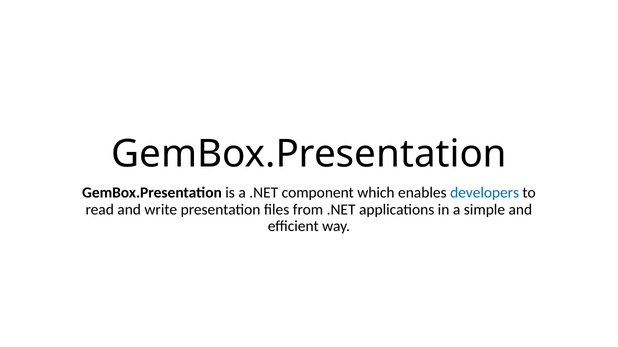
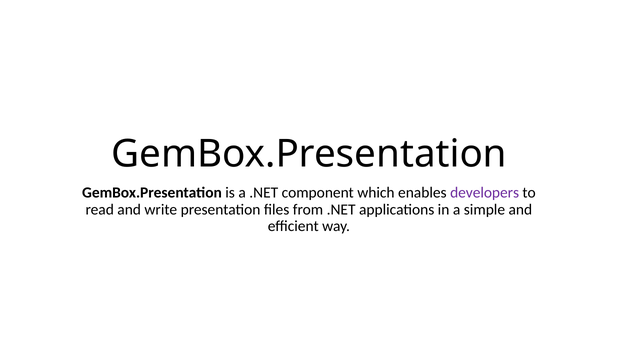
developers colour: blue -> purple (485, 193)
